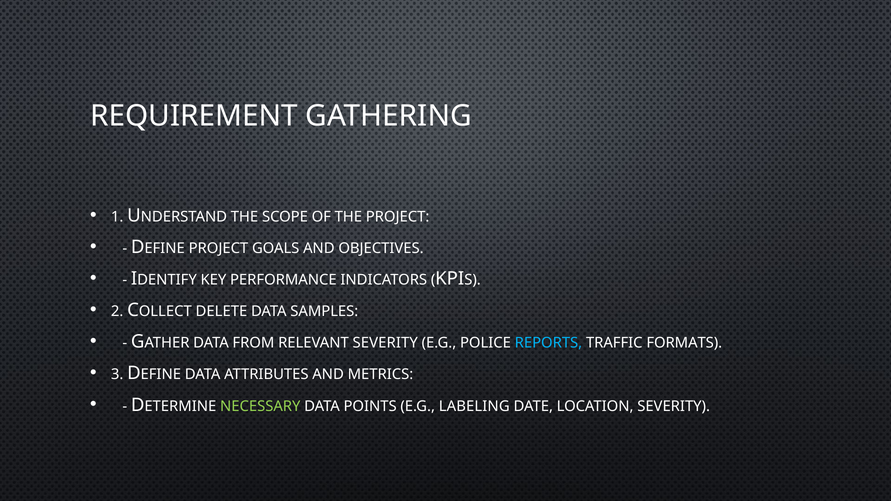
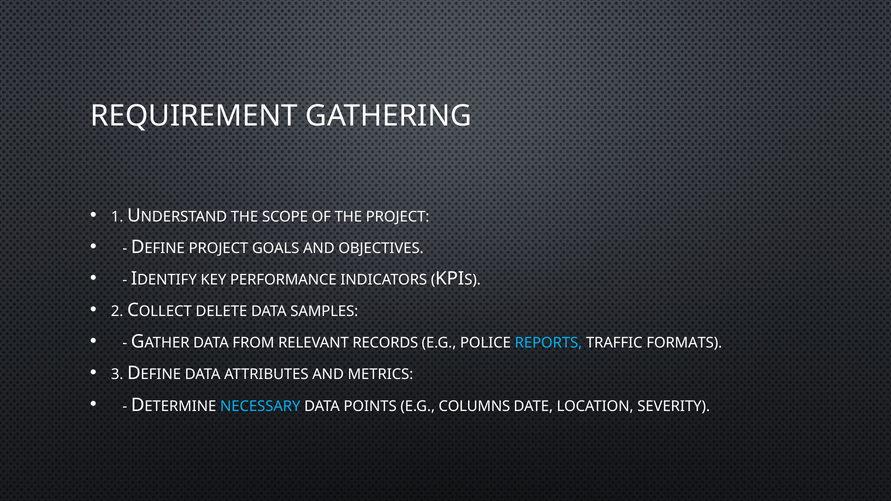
RELEVANT SEVERITY: SEVERITY -> RECORDS (385, 343)
NECESSARY colour: light green -> light blue (260, 406)
LABELING: LABELING -> COLUMNS (474, 406)
